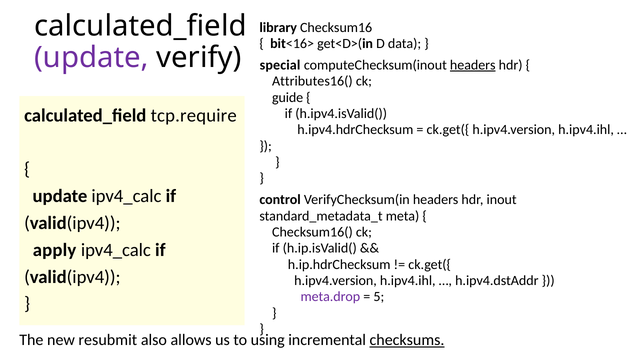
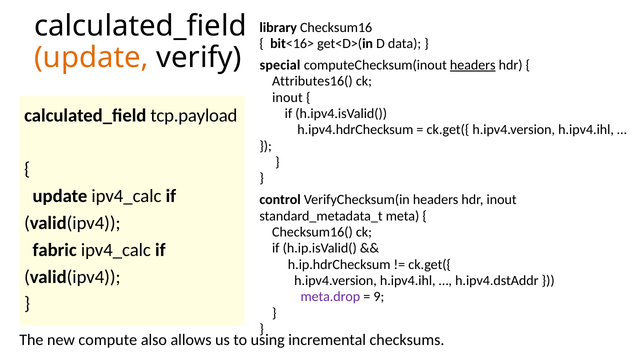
update colour: purple -> orange (91, 58)
guide: guide -> inout (287, 97)
tcp.require: tcp.require -> tcp.payload (194, 115)
apply: apply -> fabric (55, 250)
5: 5 -> 9 (379, 296)
resubmit: resubmit -> compute (108, 340)
checksums underline: present -> none (407, 340)
